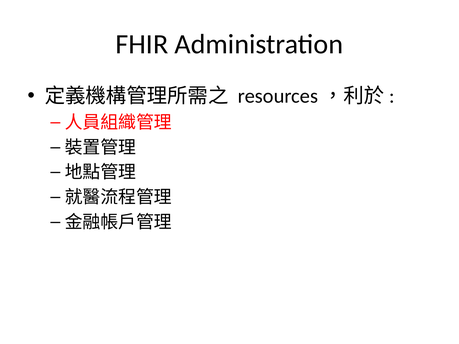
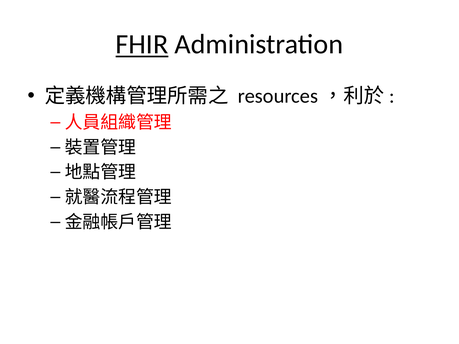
FHIR underline: none -> present (142, 44)
